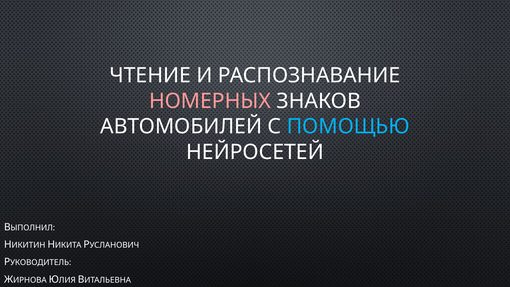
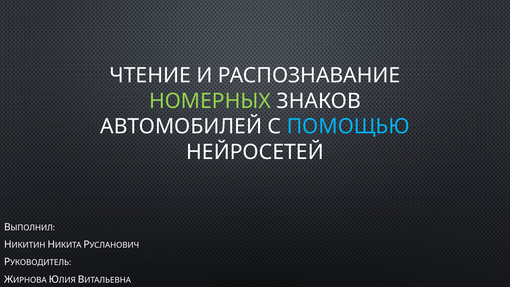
НОМЕРНЫХ colour: pink -> light green (210, 101)
